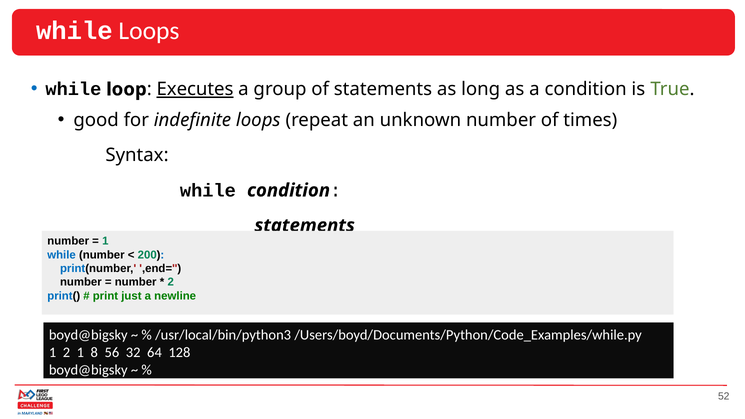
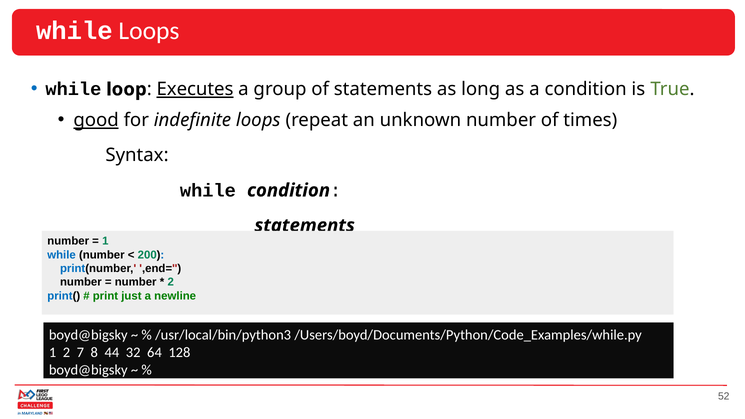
good underline: none -> present (96, 120)
2 1: 1 -> 7 (80, 352)
56: 56 -> 44 (112, 352)
